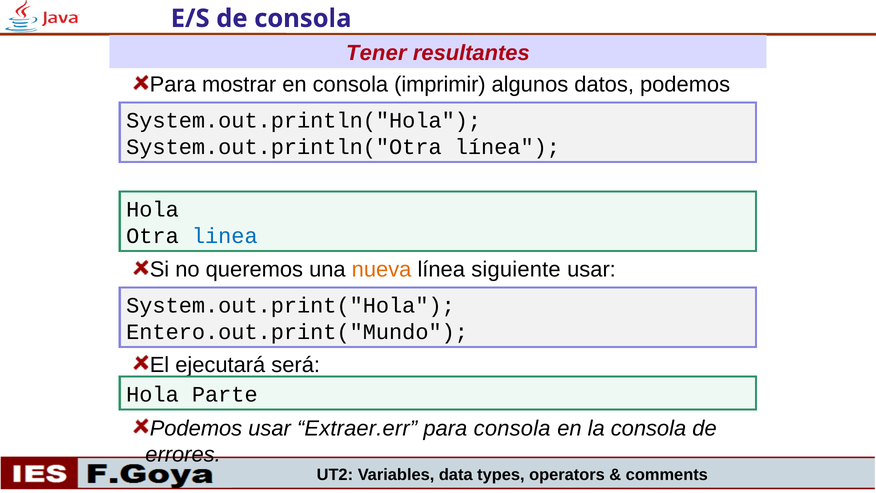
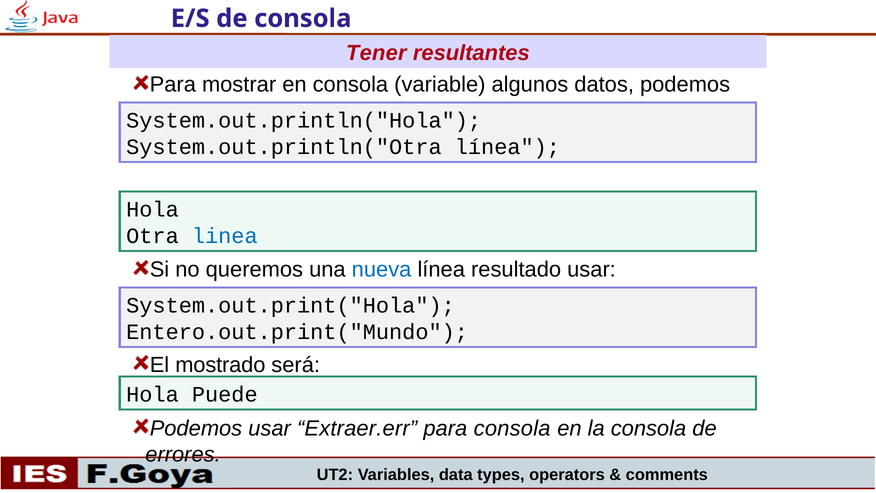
imprimir: imprimir -> variable (440, 85)
nueva colour: orange -> blue (382, 270)
línea siguiente: siguiente -> resultado (516, 270)
ejecutará: ejecutará -> mostrado (220, 365)
Parte: Parte -> Puede (225, 394)
